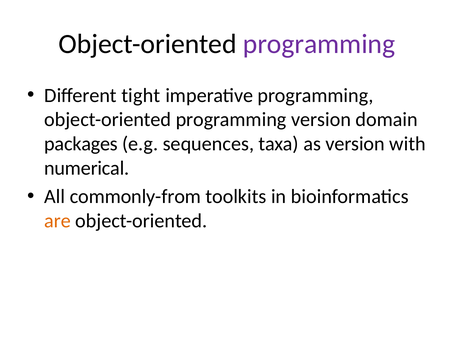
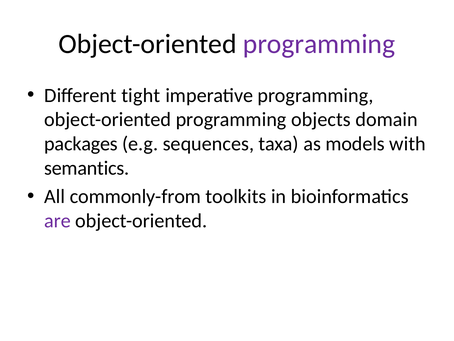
programming version: version -> objects (321, 119)
as version: version -> models (355, 144)
numerical: numerical -> semantics (87, 168)
are colour: orange -> purple (58, 220)
